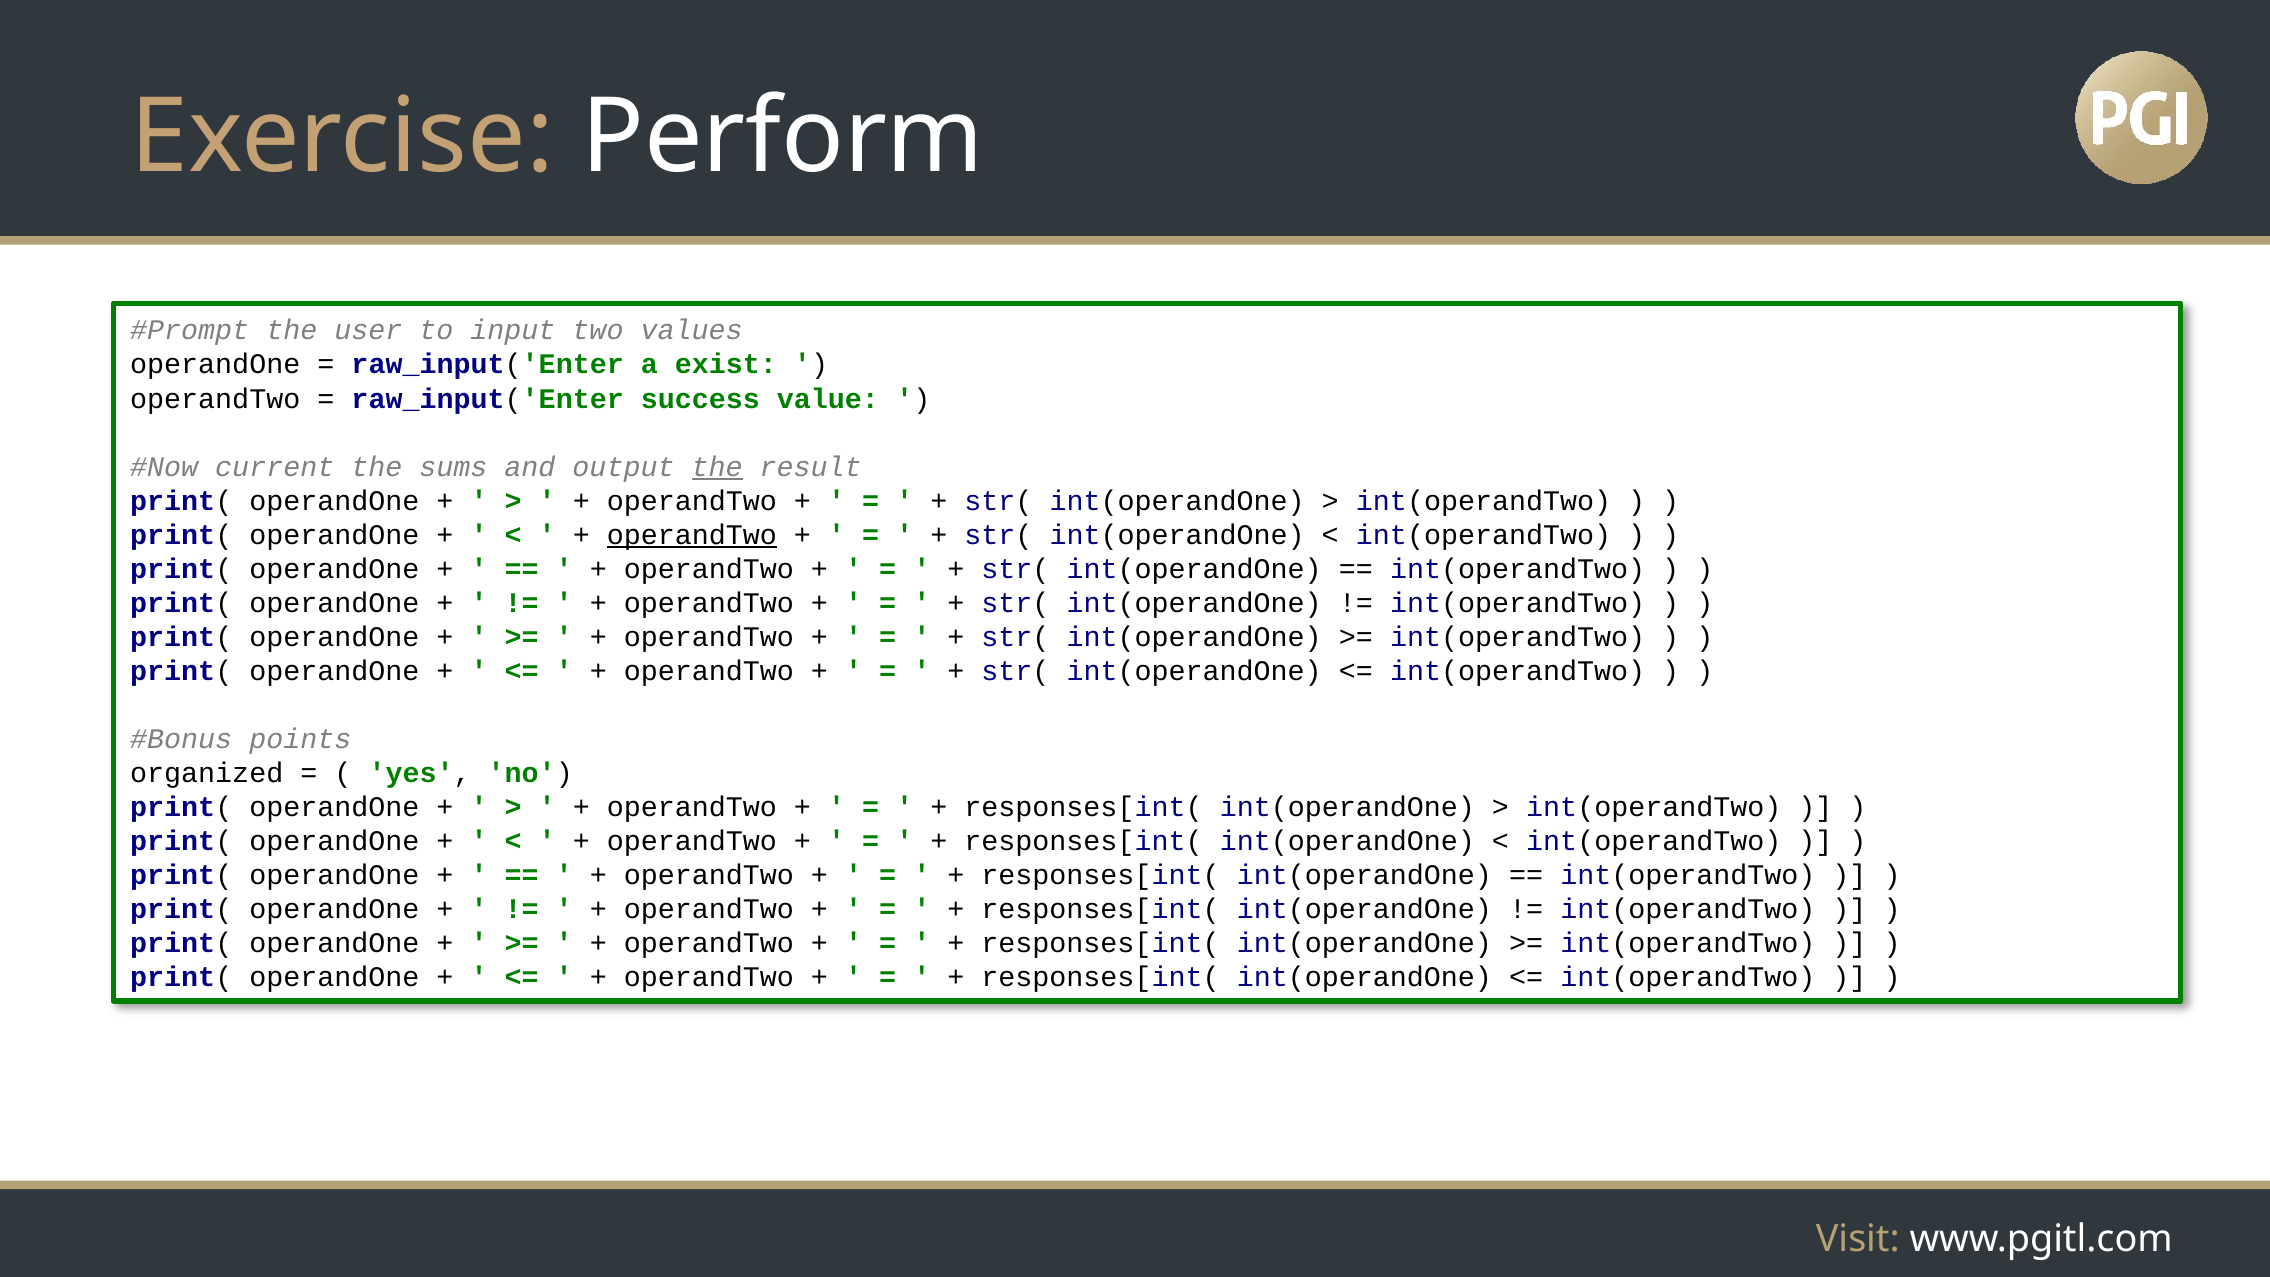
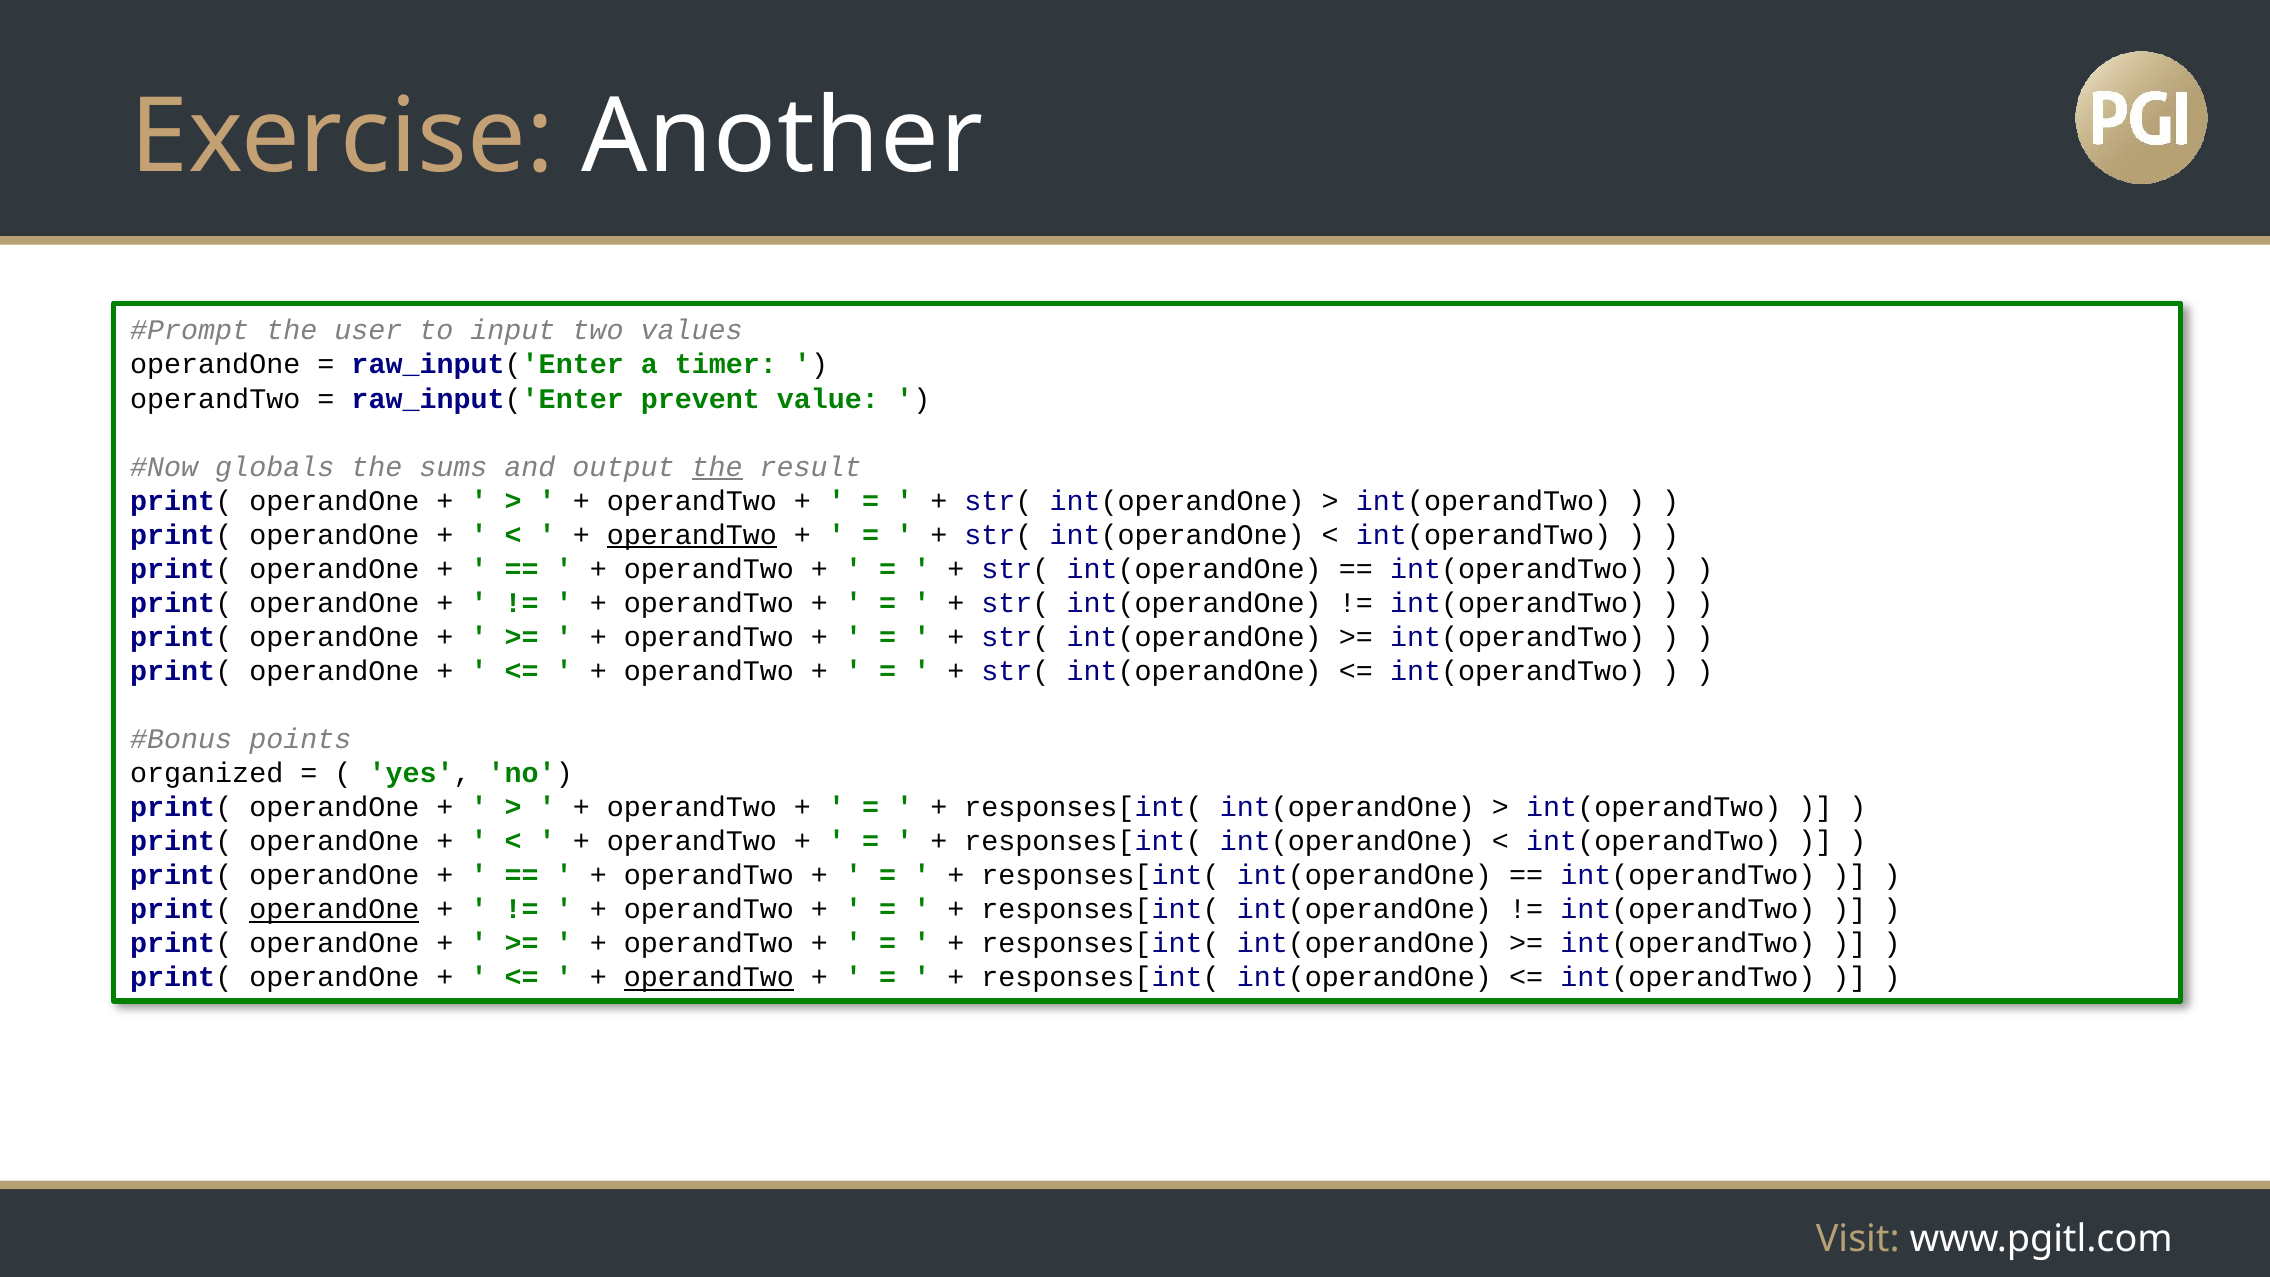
Perform: Perform -> Another (782, 137)
exist: exist -> timer (726, 365)
success: success -> prevent (700, 399)
current: current -> globals (275, 467)
operandOne underline: none -> present (334, 909)
operandTwo underline: none -> present (709, 977)
